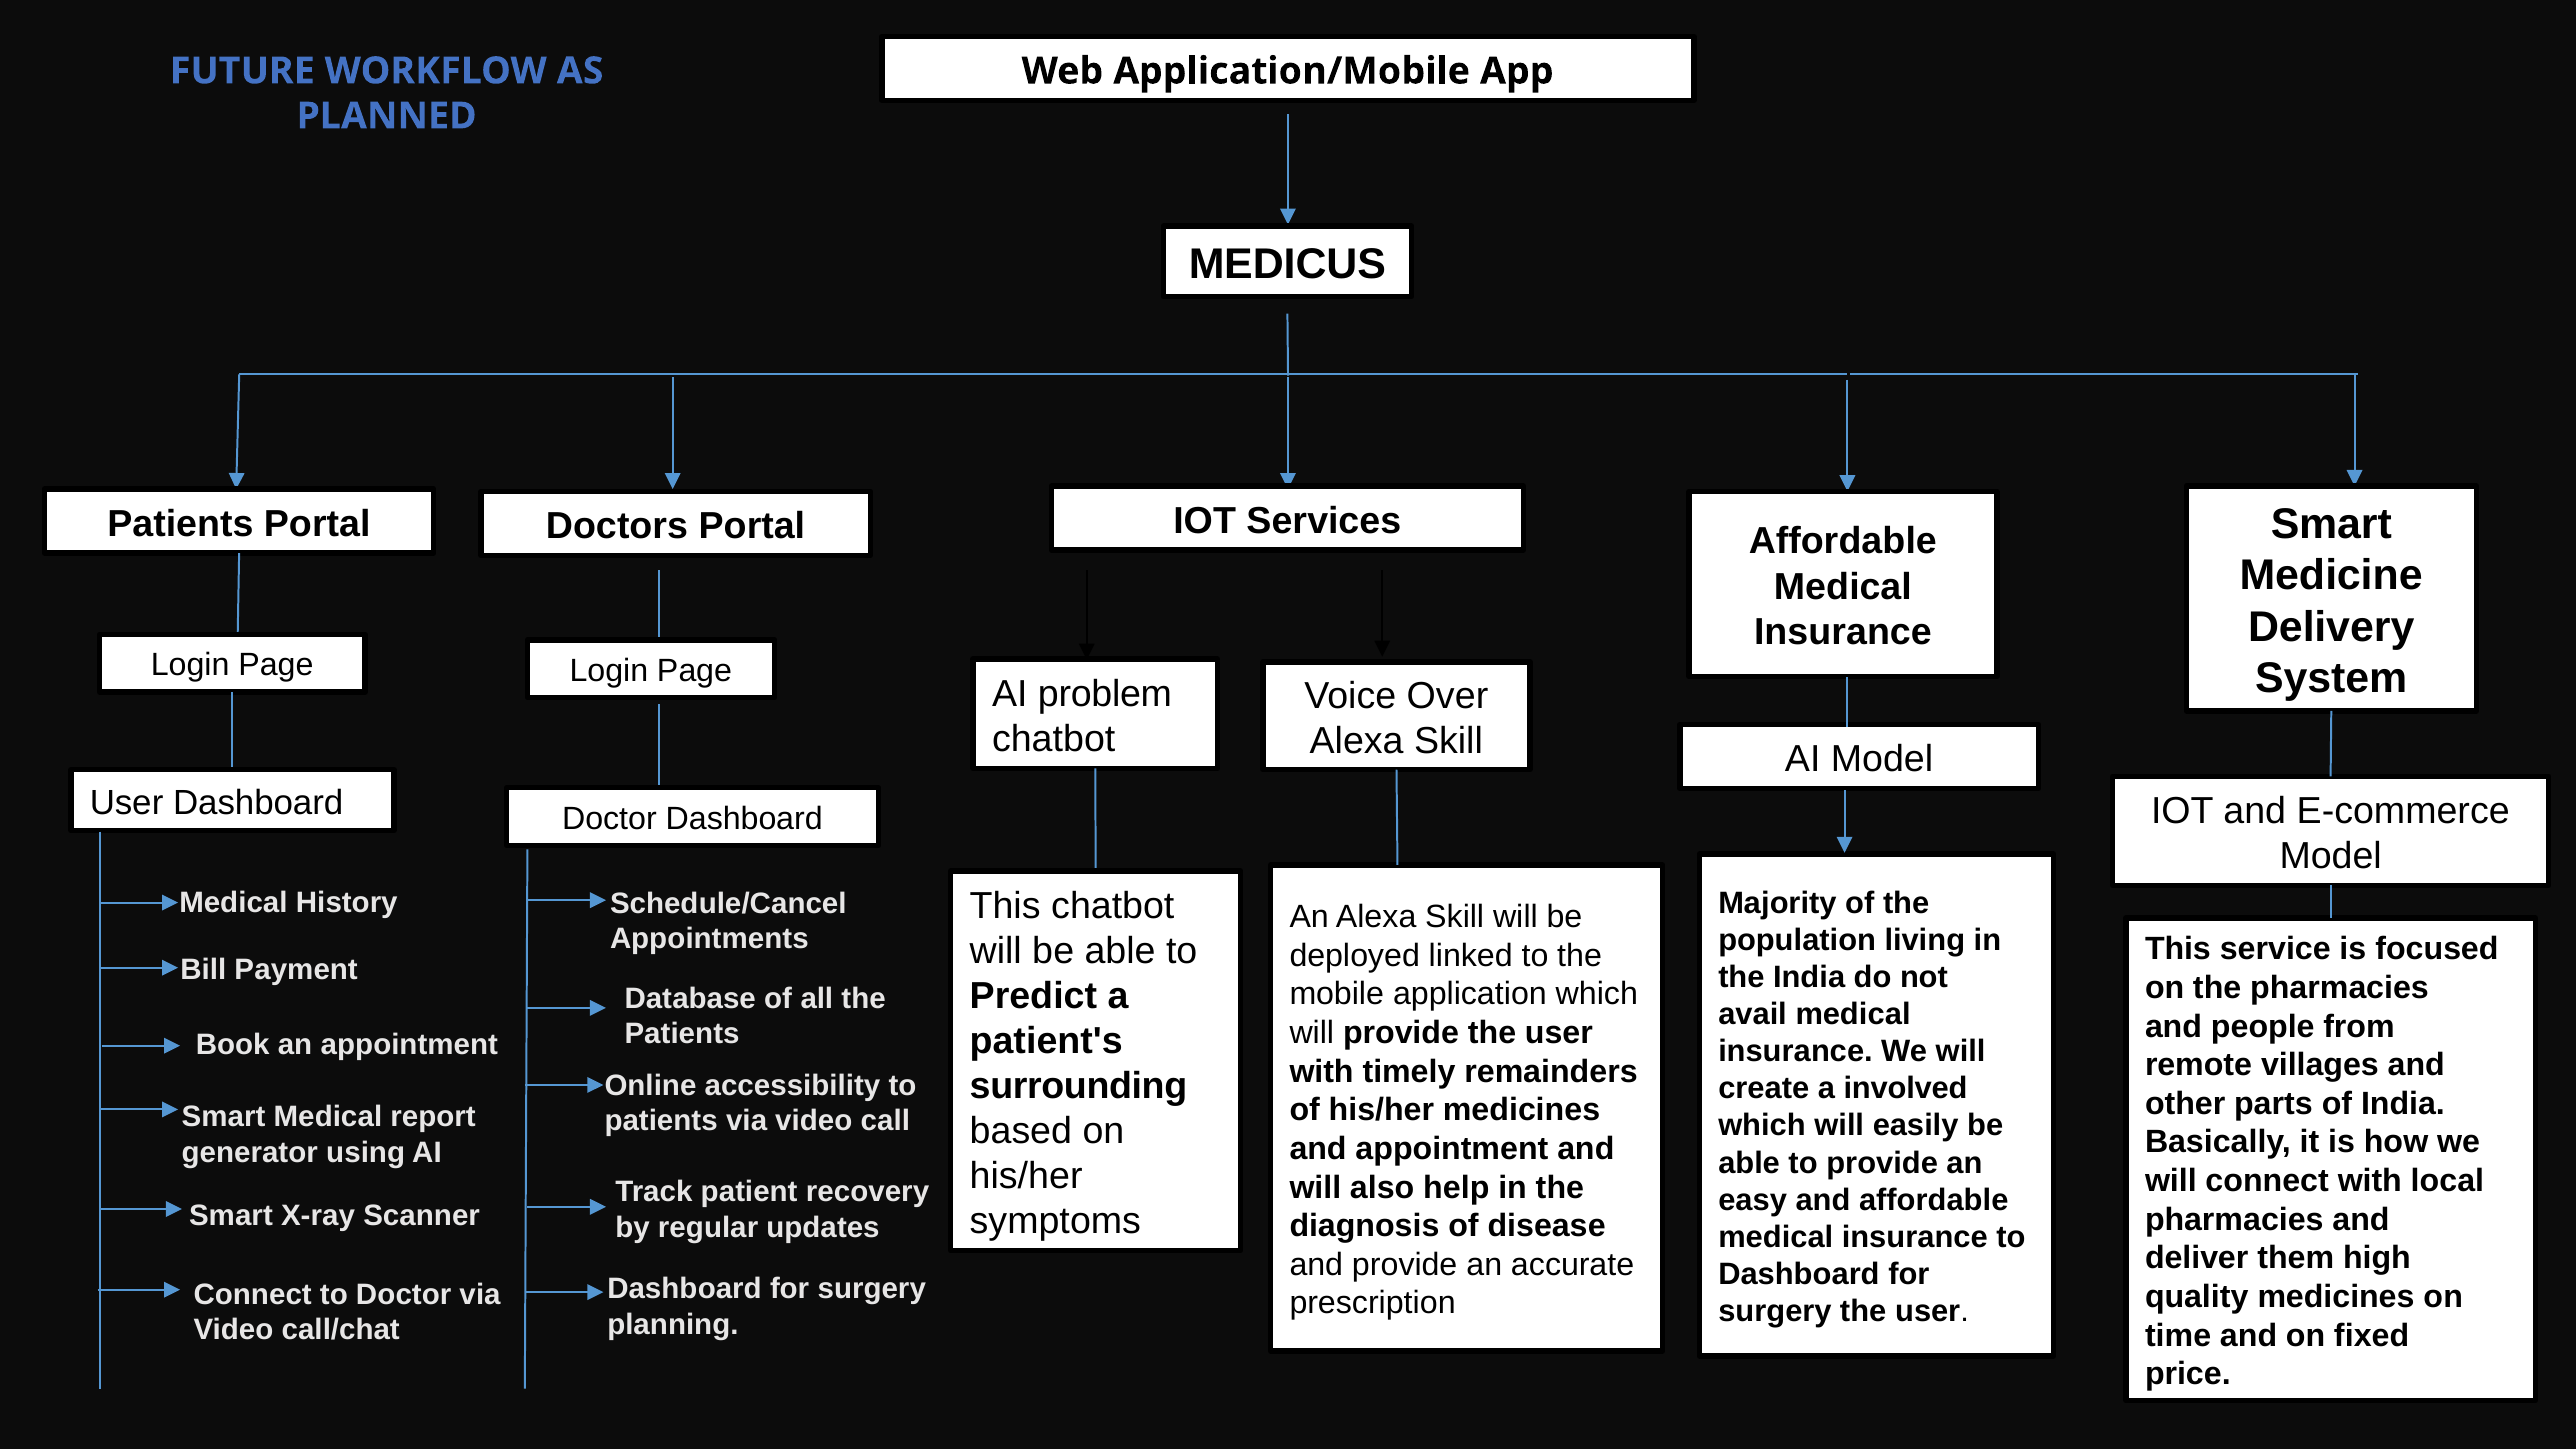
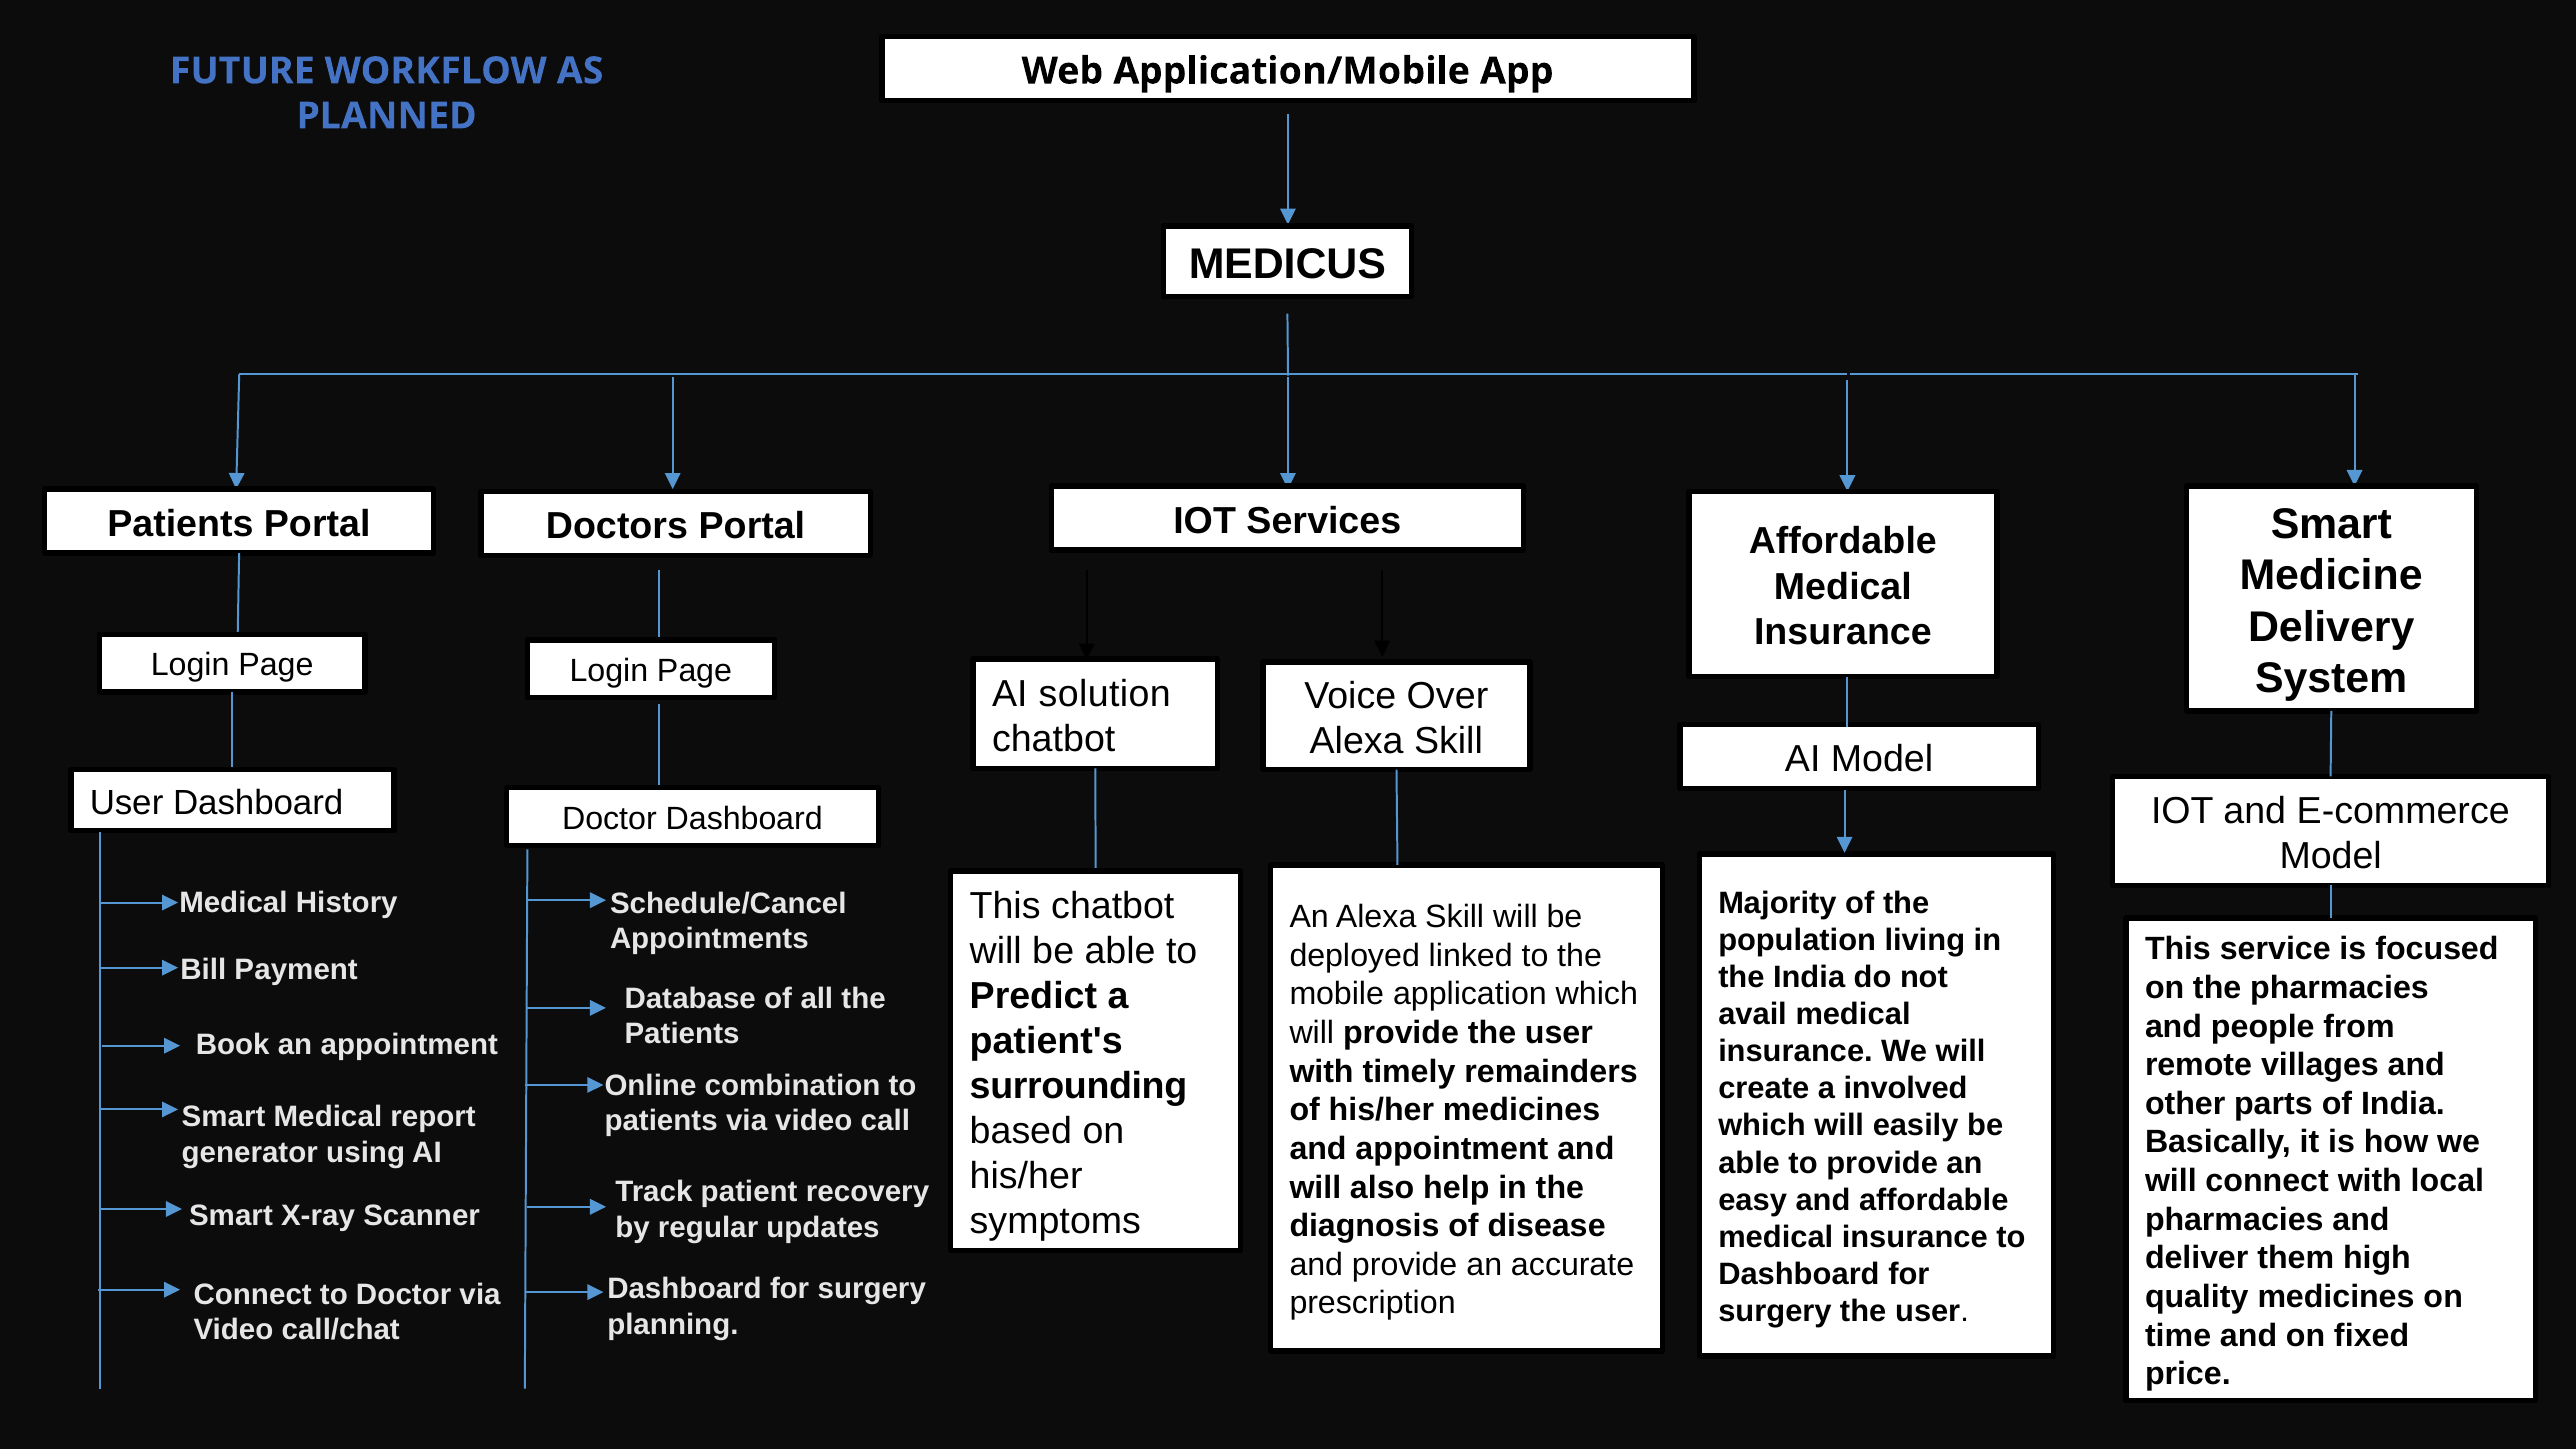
problem: problem -> solution (1105, 694)
accessibility: accessibility -> combination (792, 1086)
